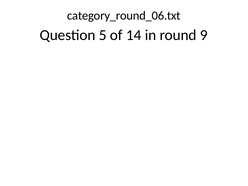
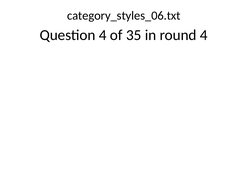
category_round_06.txt: category_round_06.txt -> category_styles_06.txt (124, 16)
Question 5: 5 -> 4 (103, 35)
14: 14 -> 35 (134, 35)
round 9: 9 -> 4 (204, 35)
